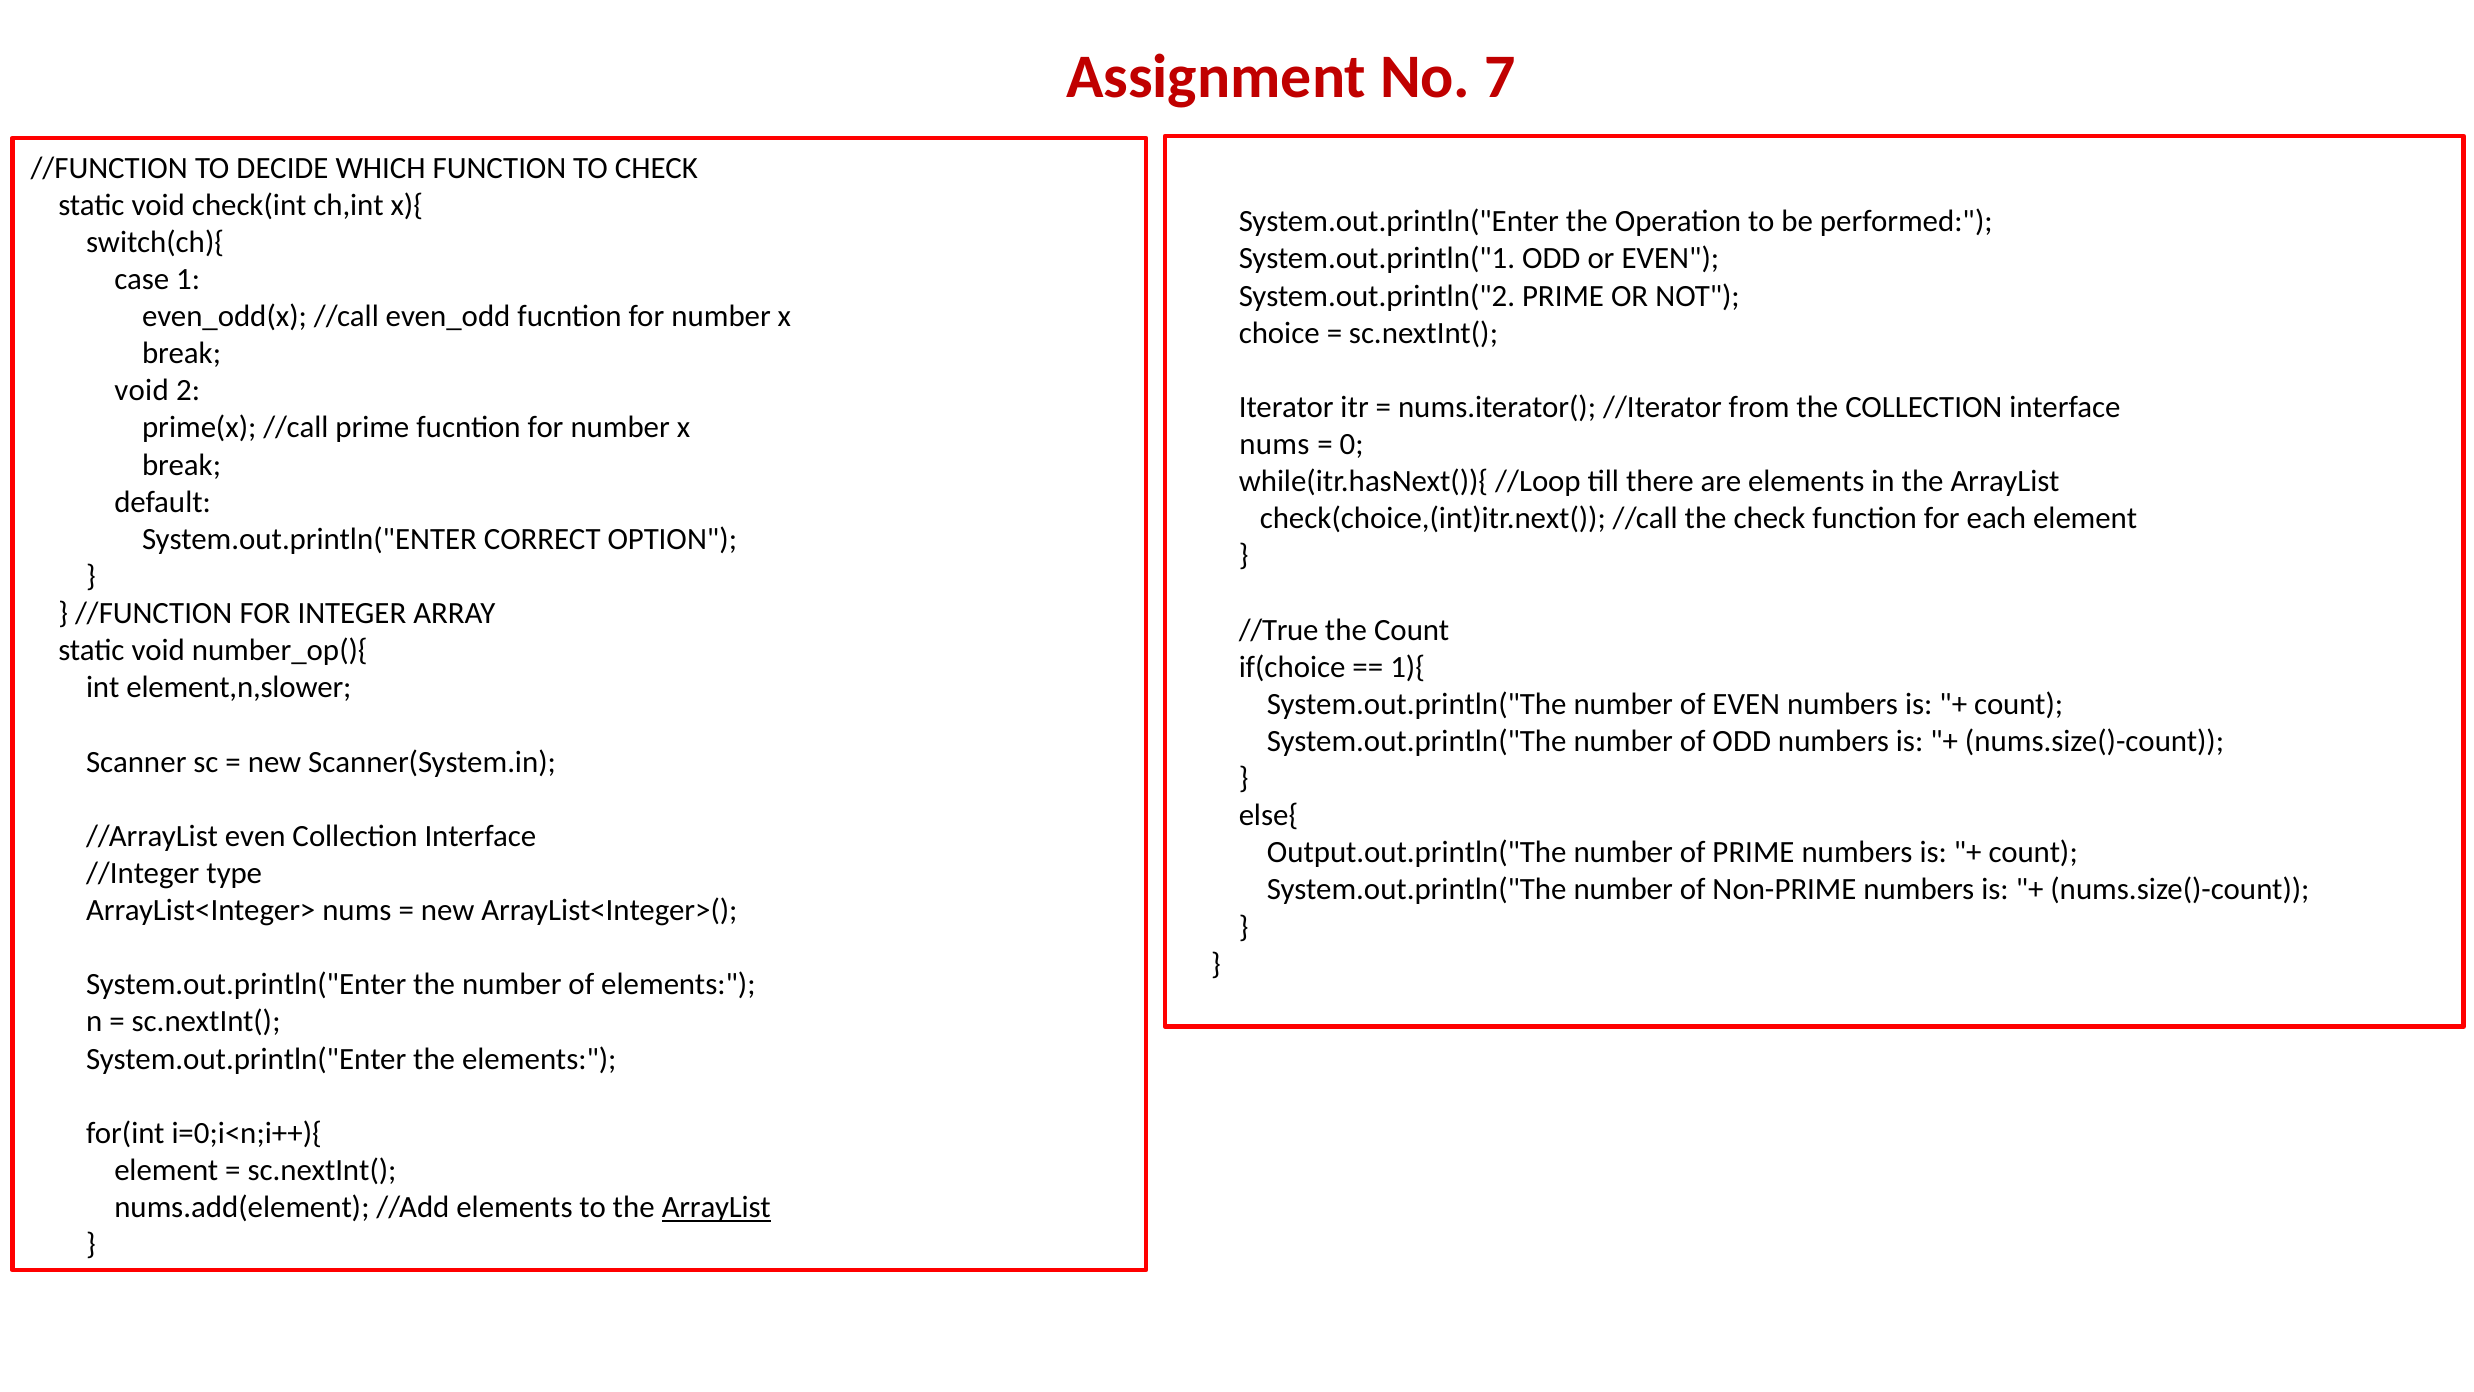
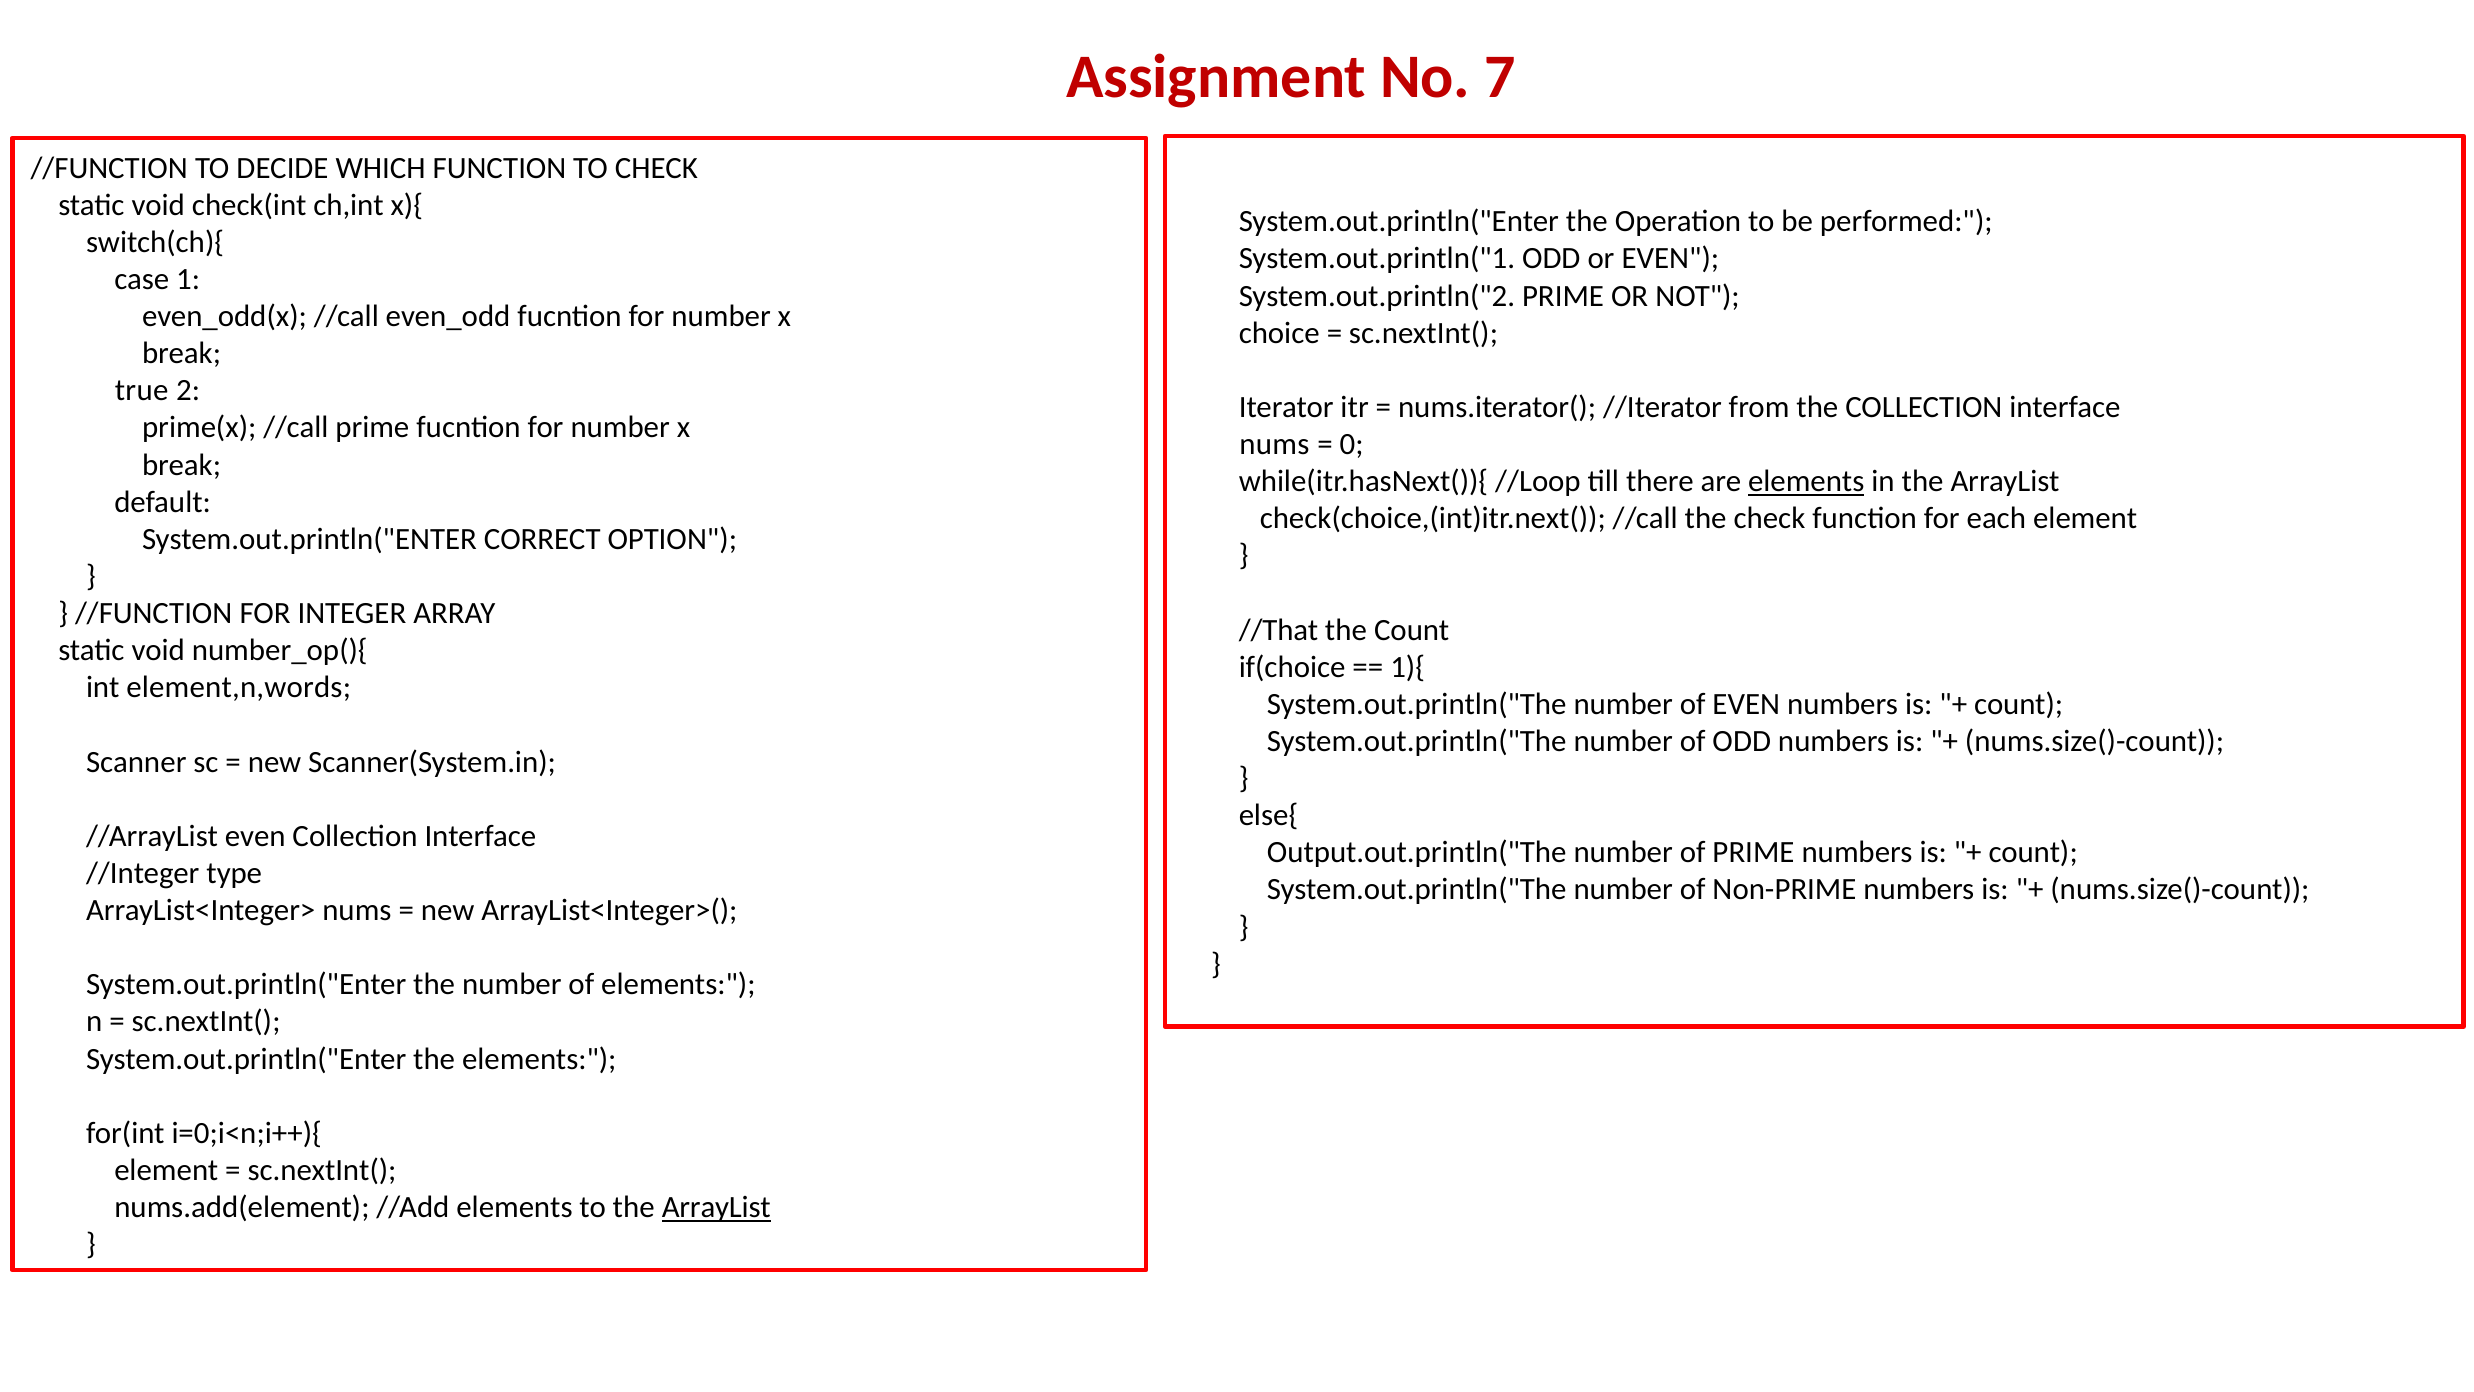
void: void -> true (142, 391)
elements underline: none -> present (1806, 481)
//True: //True -> //That (1279, 630)
element,n,slower: element,n,slower -> element,n,words (239, 687)
